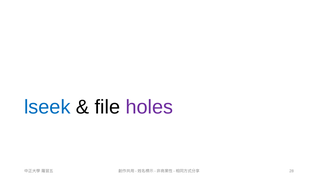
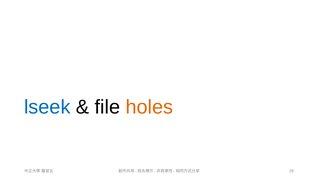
holes colour: purple -> orange (149, 107)
